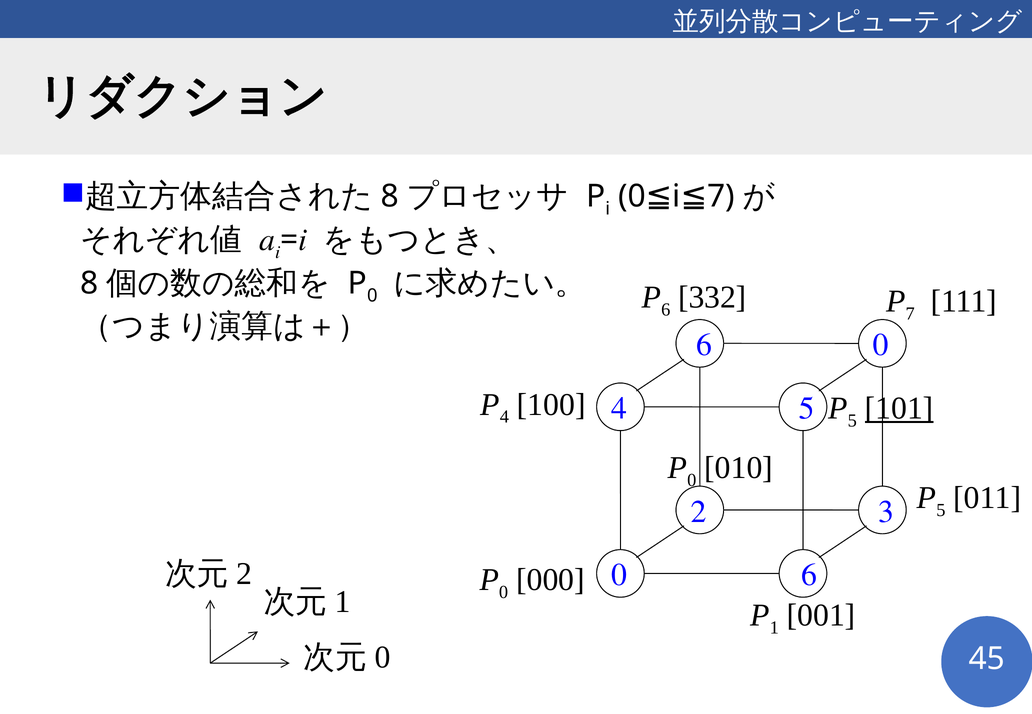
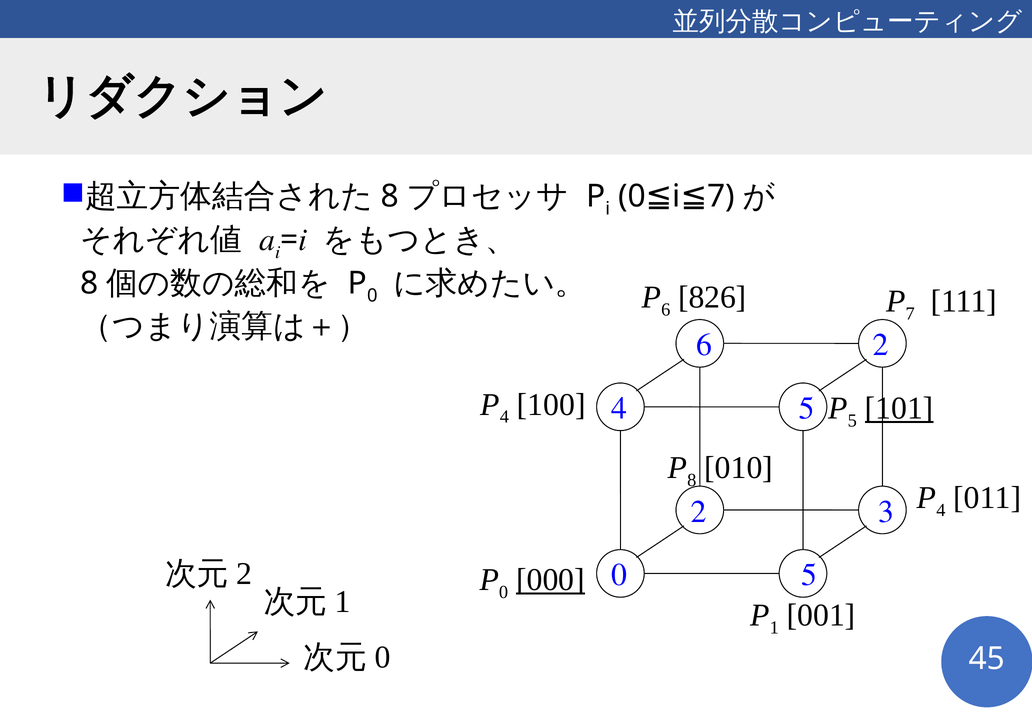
332: 332 -> 826 (712, 298)
6 0: 0 -> 2 (881, 345)
0: 0 -> 8 (692, 480)
5: 5 -> 4 (941, 510)
0 6: 6 -> 5 (809, 575)
000 underline: none -> present (551, 580)
